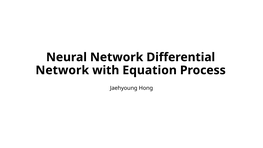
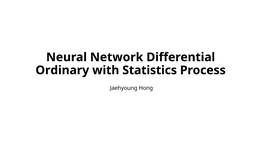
Network: Network -> Ordinary (62, 70)
Equation: Equation -> Statistics (150, 70)
